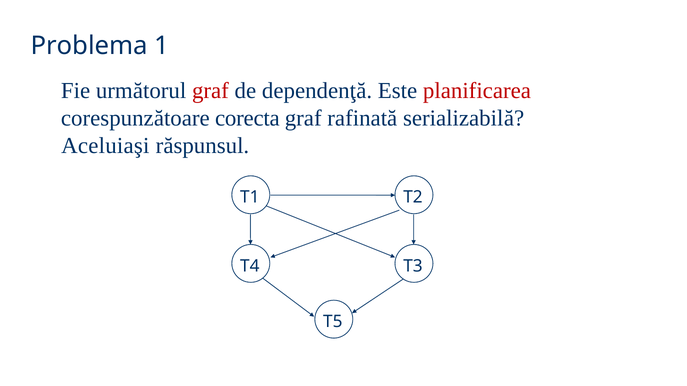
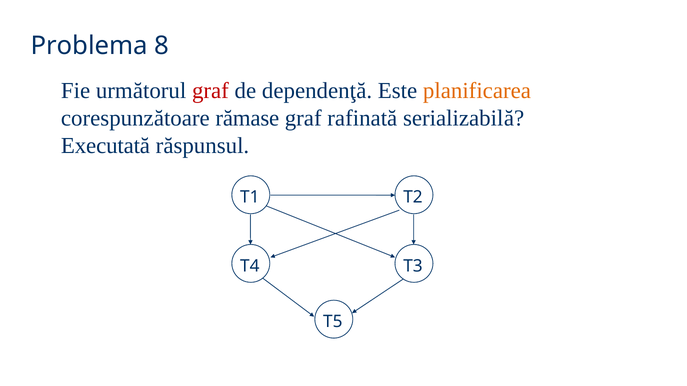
1: 1 -> 8 (162, 46)
planificarea colour: red -> orange (477, 91)
corecta: corecta -> rămase (247, 118)
Aceluiaşi: Aceluiaşi -> Executată (105, 146)
